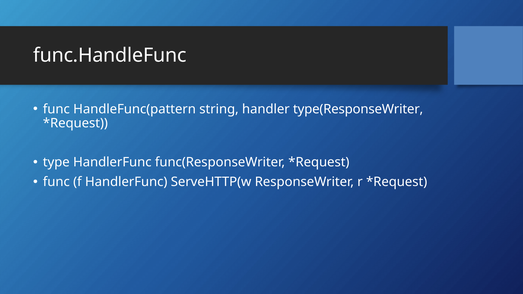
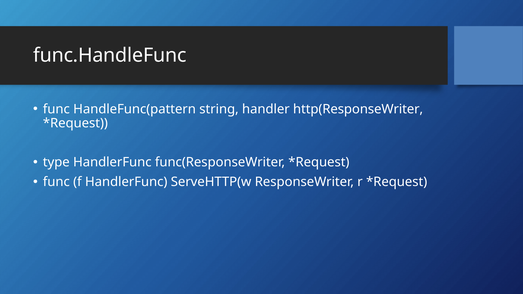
type(ResponseWriter: type(ResponseWriter -> http(ResponseWriter (358, 109)
